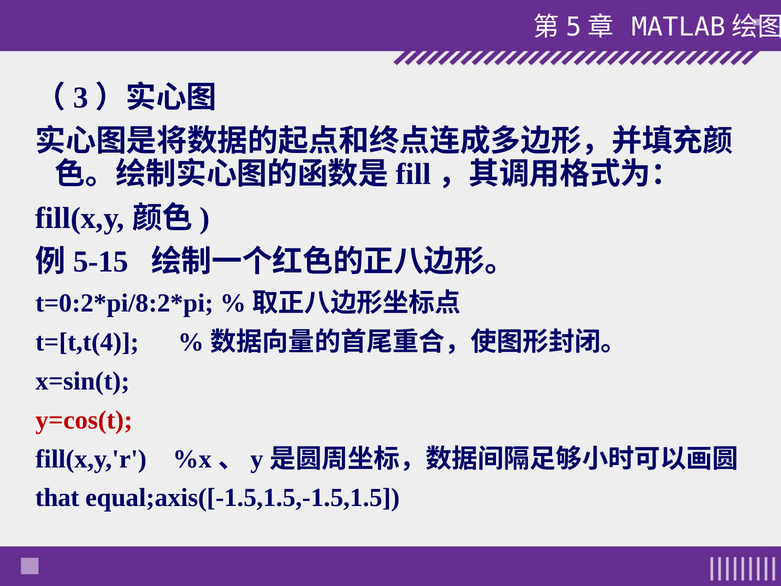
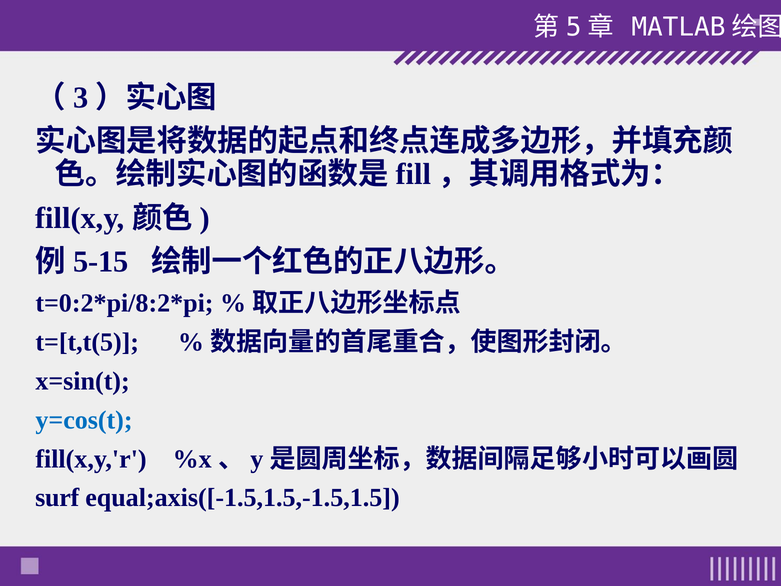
t=[t,t(4: t=[t,t(4 -> t=[t,t(5 (87, 342)
y=cos(t colour: red -> blue (84, 420)
that: that -> surf (57, 498)
